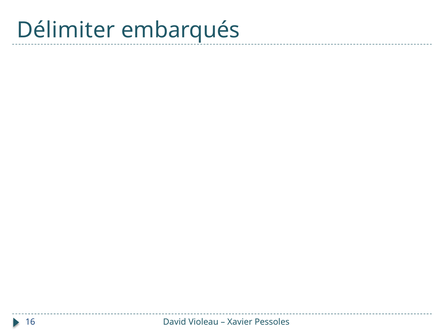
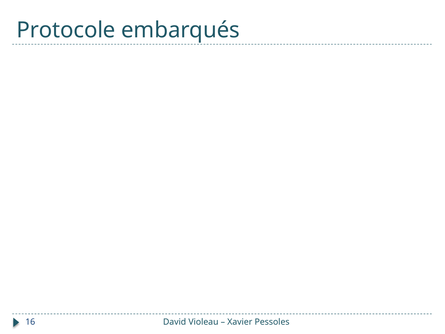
Délimiter: Délimiter -> Protocole (66, 30)
